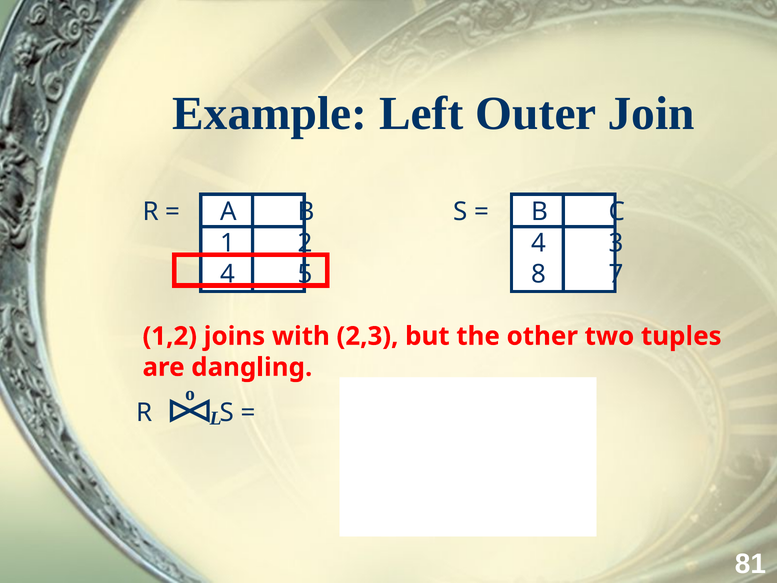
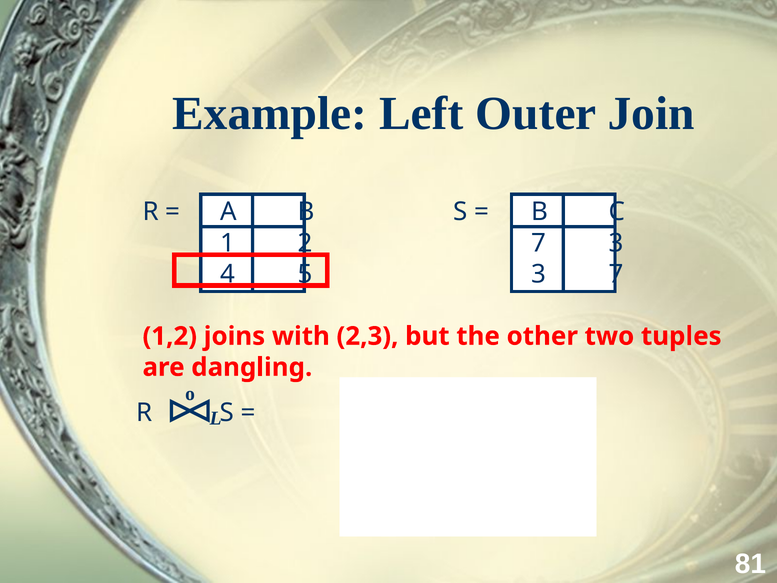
4: 4 -> 7 (538, 243)
8: 8 -> 3 (538, 274)
